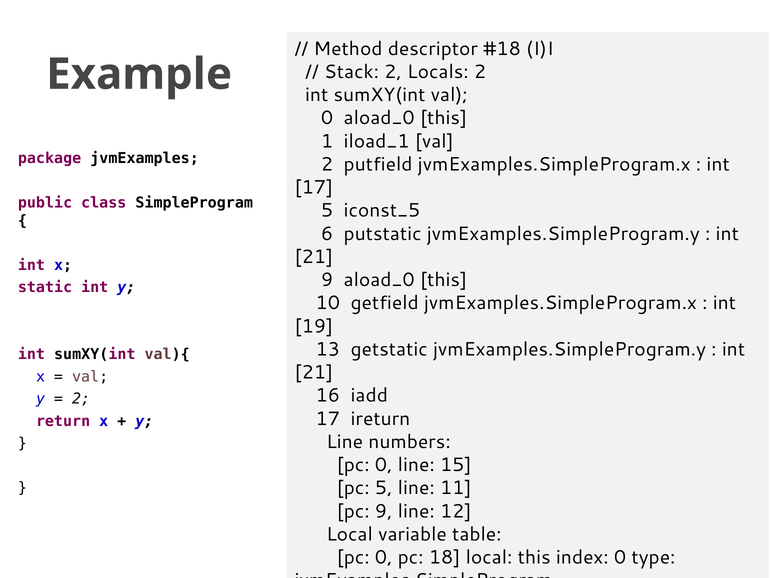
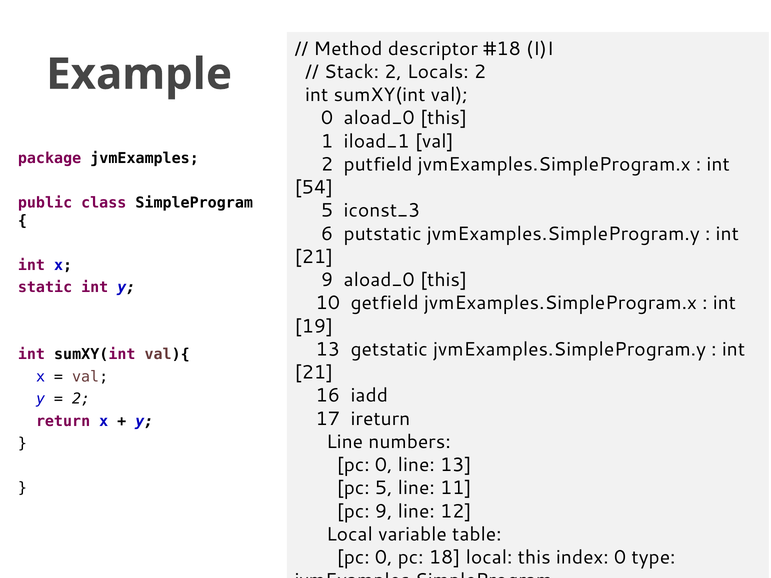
17: 17 -> 54 (314, 188)
iconst_5: iconst_5 -> iconst_3 (382, 211)
line 15: 15 -> 13 (456, 465)
